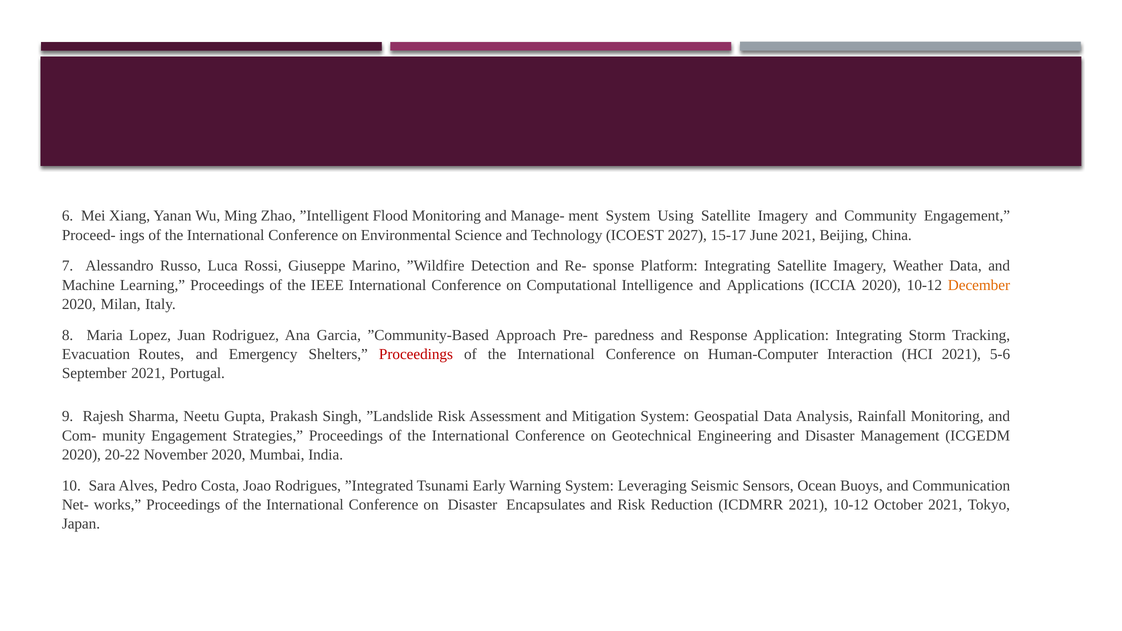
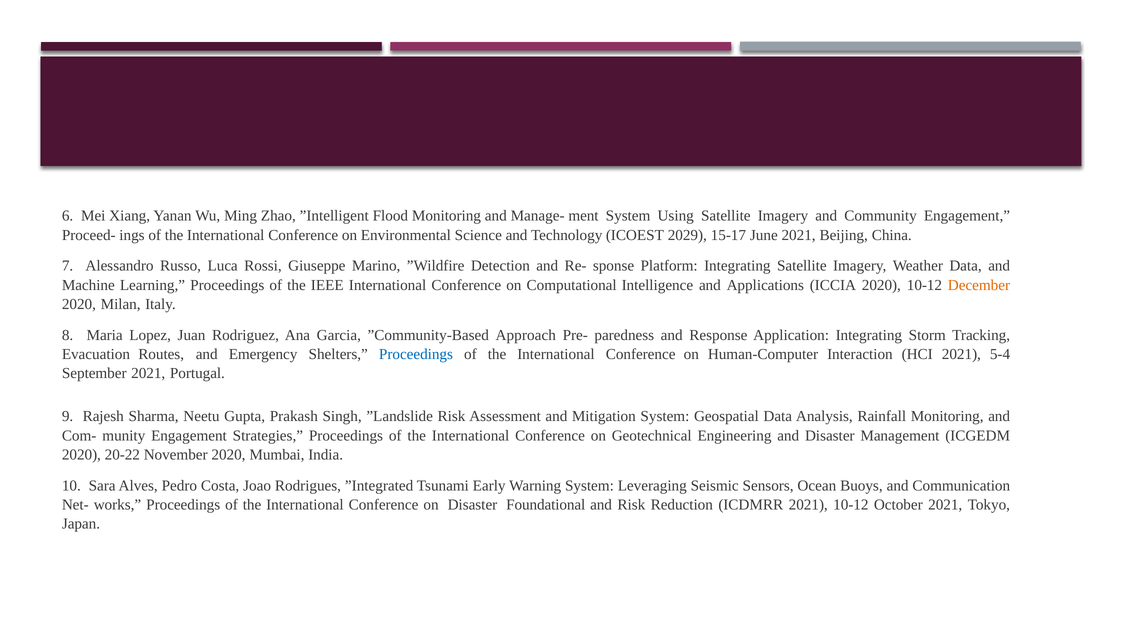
2027: 2027 -> 2029 (687, 235)
Proceedings colour: red -> blue (416, 354)
5-6: 5-6 -> 5-4 (1000, 354)
Encapsulates: Encapsulates -> Foundational (546, 505)
